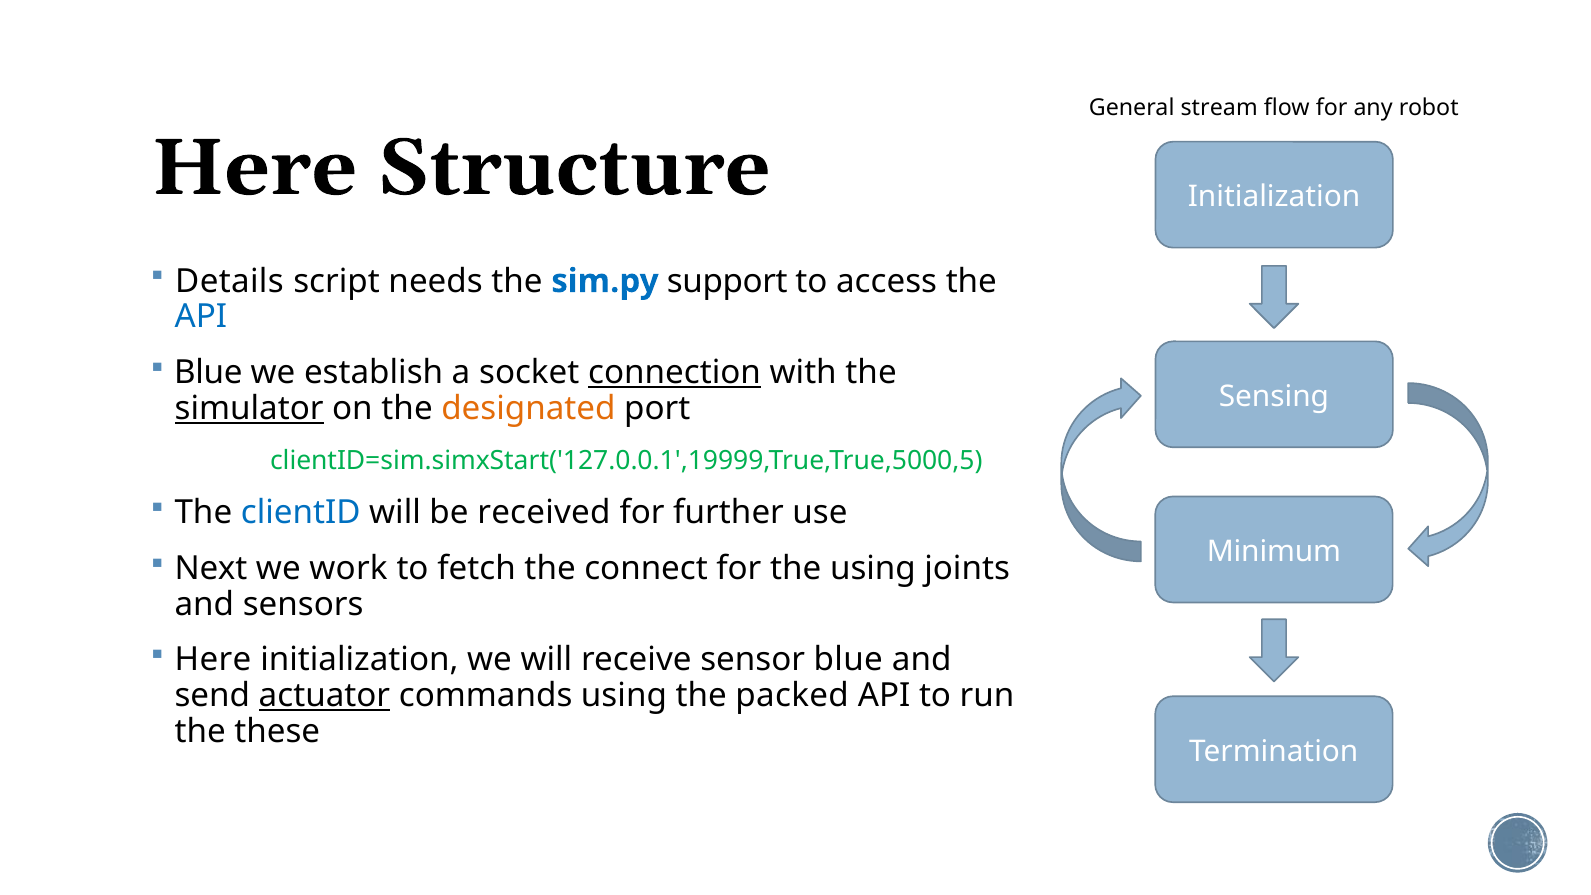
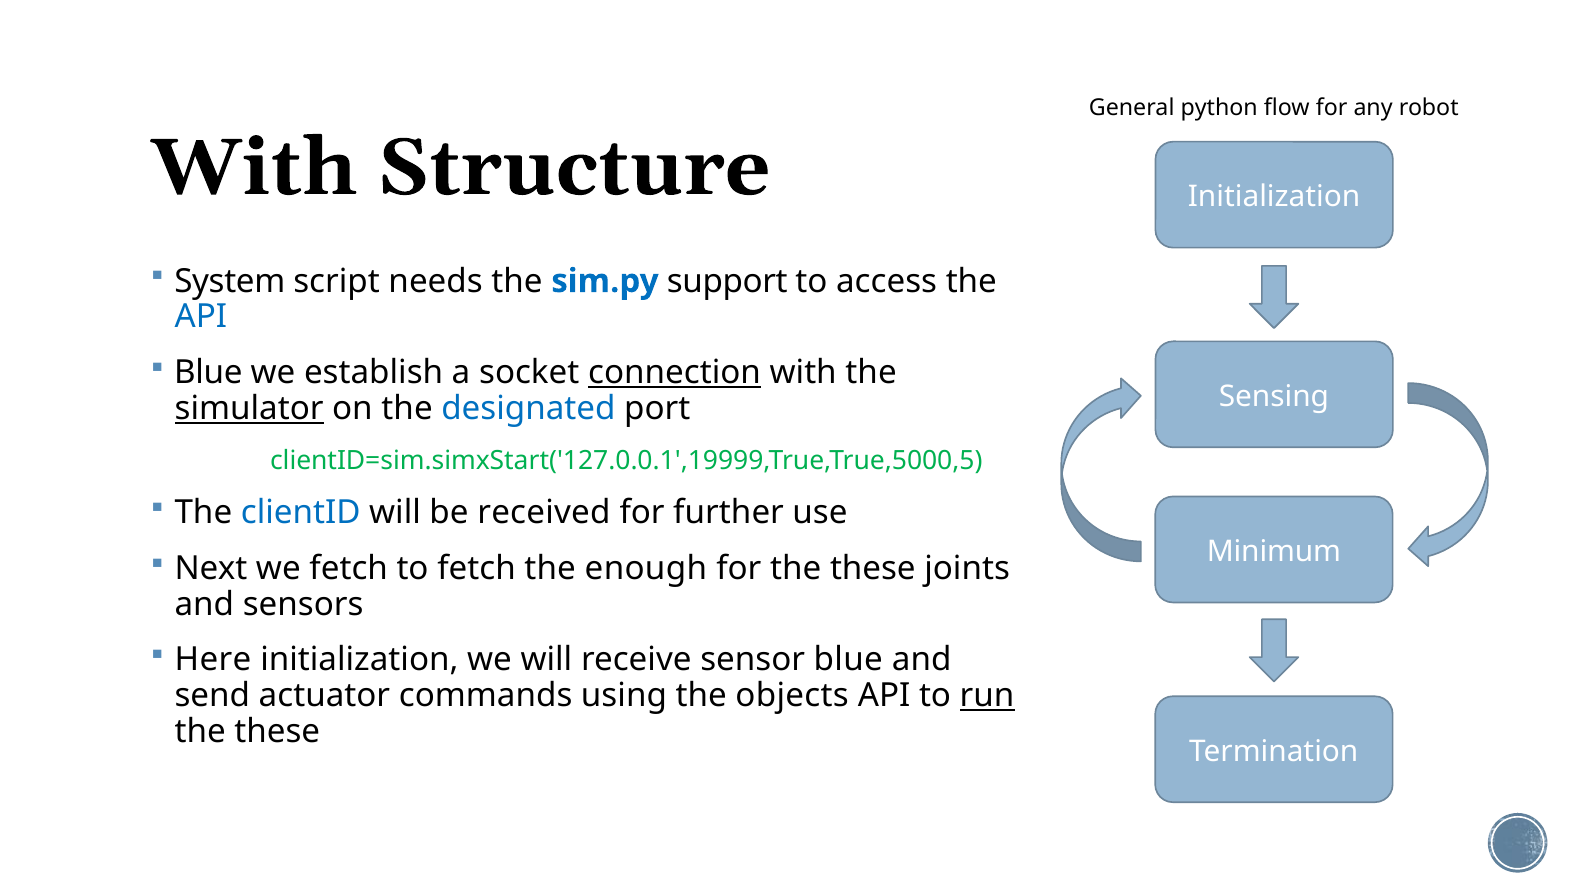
stream: stream -> python (1219, 108)
Here: Here -> With (254, 168)
Details: Details -> System (230, 281)
designated colour: orange -> blue (528, 408)
we work: work -> fetch (349, 568)
connect: connect -> enough (646, 568)
for the using: using -> these (873, 568)
actuator underline: present -> none (324, 696)
packed: packed -> objects (792, 696)
run underline: none -> present (987, 696)
